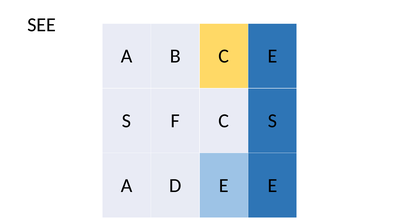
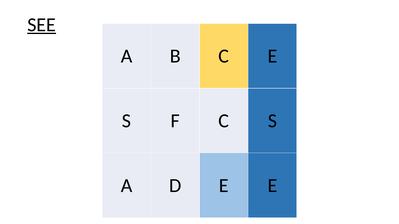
SEE underline: none -> present (42, 25)
